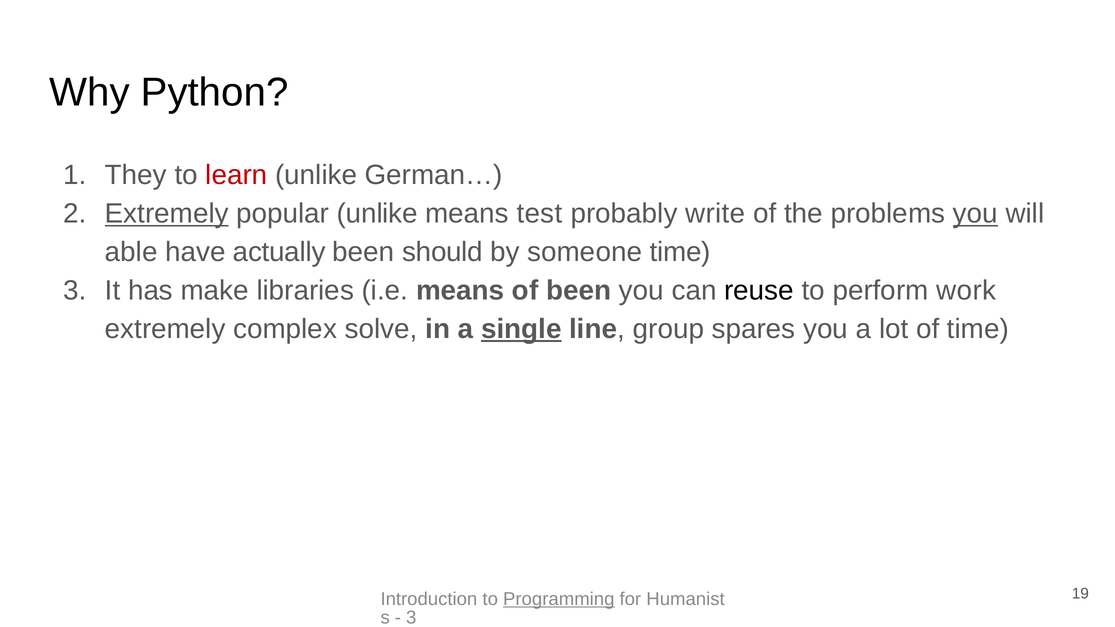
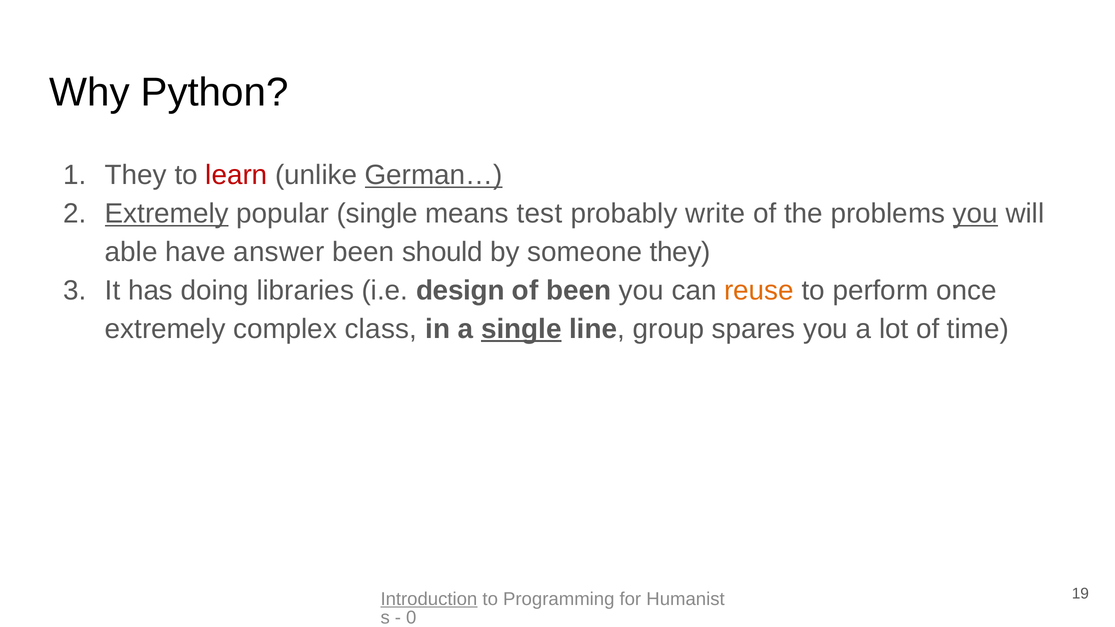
German… underline: none -> present (434, 175)
popular unlike: unlike -> single (377, 214)
actually: actually -> answer (279, 252)
someone time: time -> they (680, 252)
make: make -> doing (215, 291)
i.e means: means -> design (460, 291)
reuse colour: black -> orange (759, 291)
work: work -> once (966, 291)
solve: solve -> class (381, 329)
Introduction underline: none -> present (429, 599)
Programming underline: present -> none (559, 599)
3: 3 -> 0 (411, 618)
